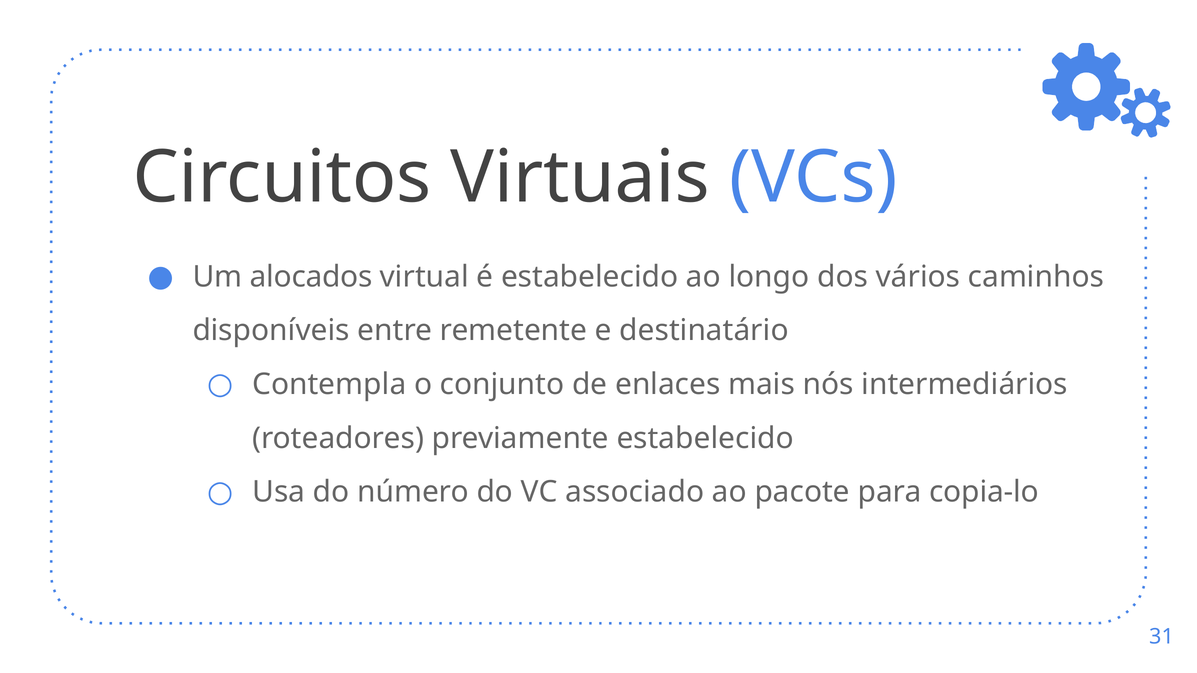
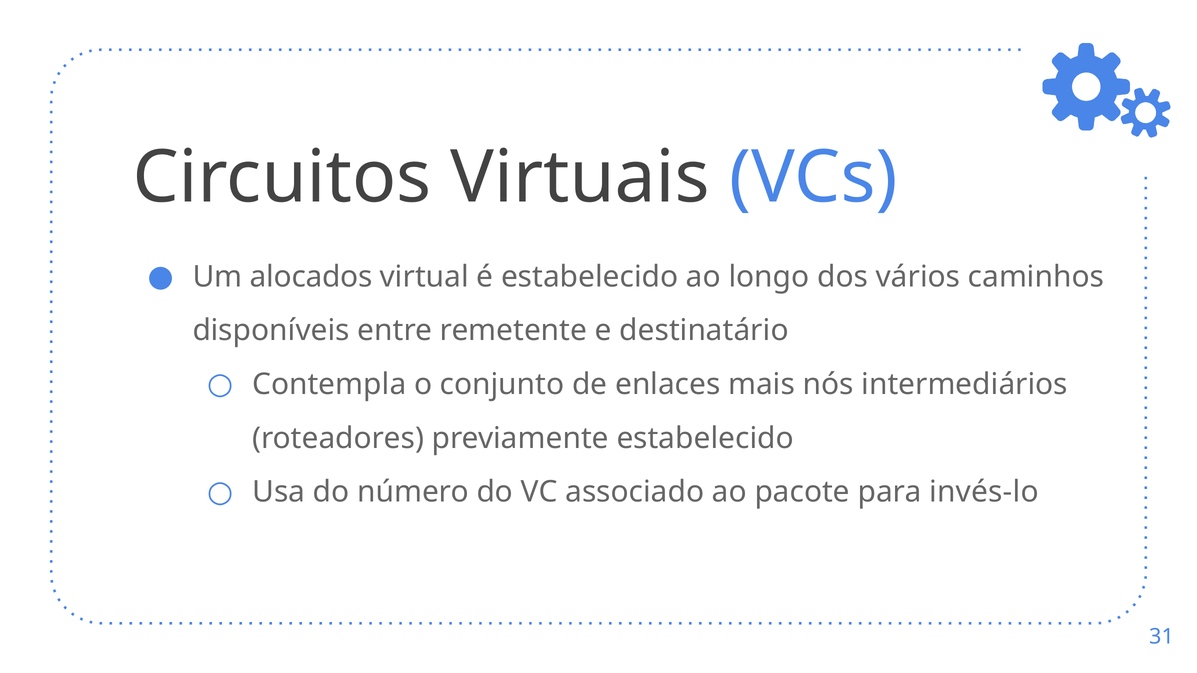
copia-lo: copia-lo -> invés-lo (984, 492)
